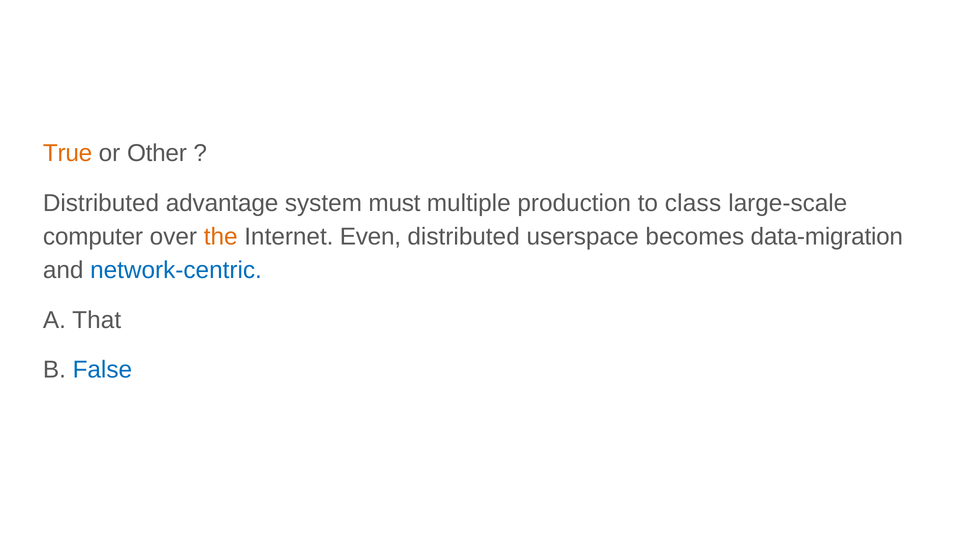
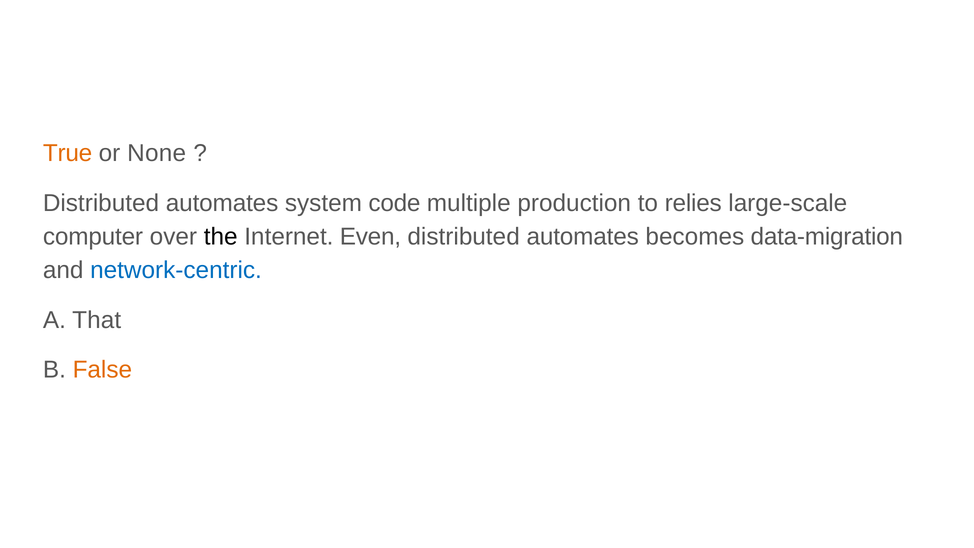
Other: Other -> None (157, 153)
advantage: advantage -> automates (222, 203)
must: must -> code (394, 203)
class: class -> relies (693, 203)
the colour: orange -> black (221, 237)
userspace: userspace -> automates (583, 237)
False colour: blue -> orange (102, 370)
